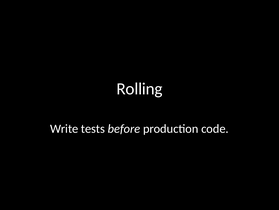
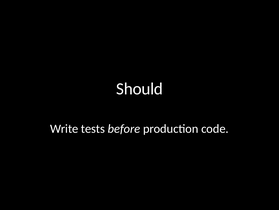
Rolling: Rolling -> Should (140, 89)
